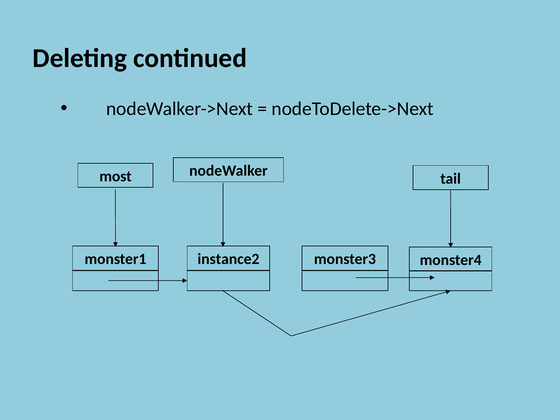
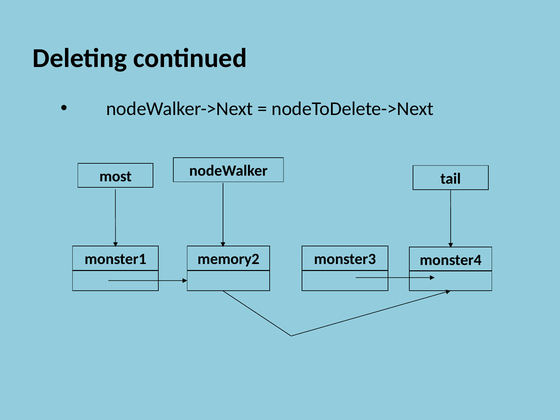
instance2: instance2 -> memory2 (228, 259)
